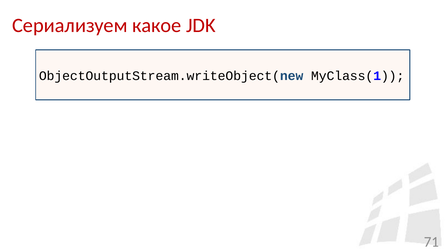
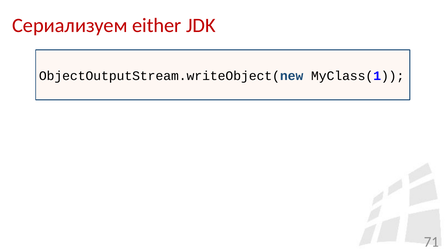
какое: какое -> either (157, 26)
